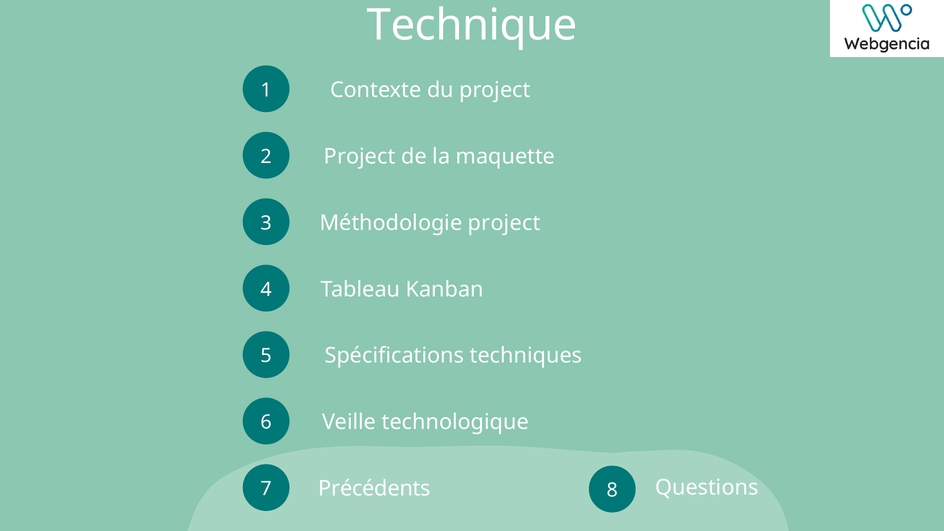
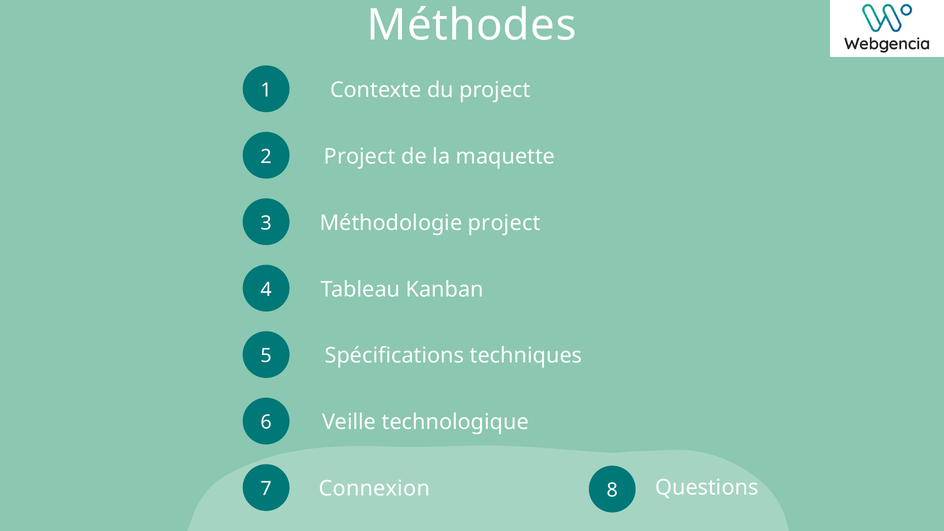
Technique: Technique -> Méthodes (472, 25)
Précédents: Précédents -> Connexion (374, 489)
